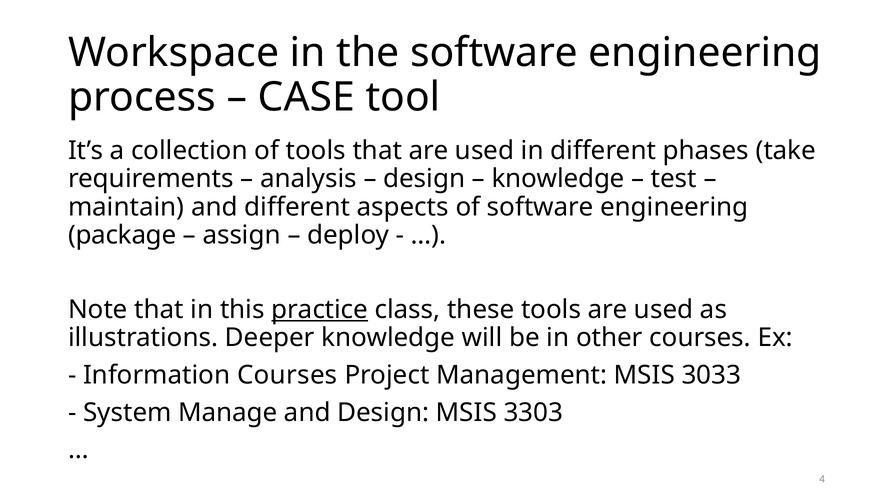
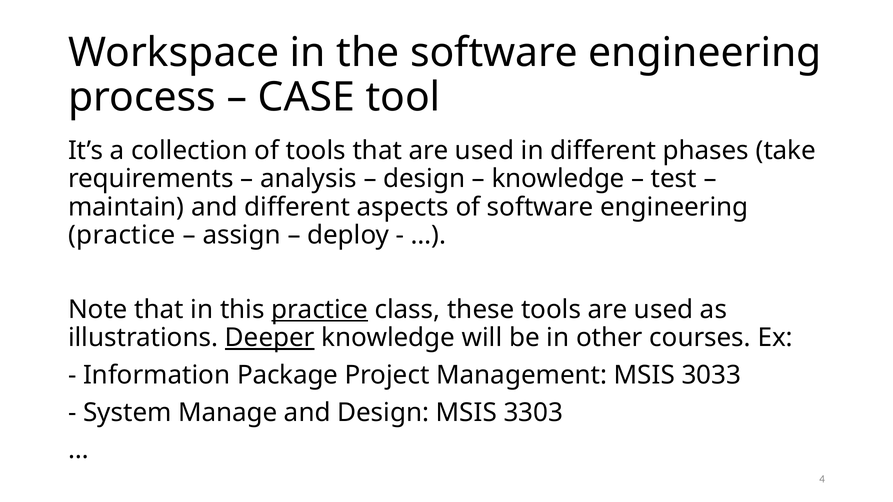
package: package -> practice (122, 235)
Deeper underline: none -> present (270, 338)
Information Courses: Courses -> Package (288, 375)
